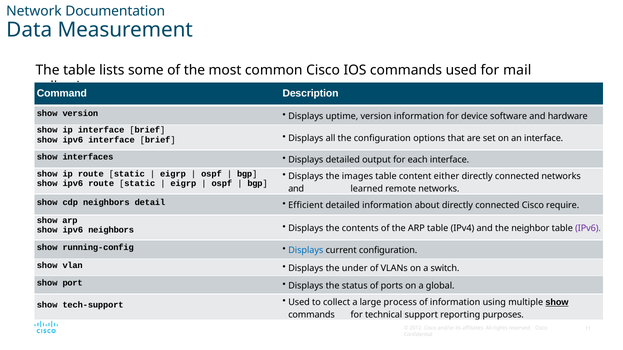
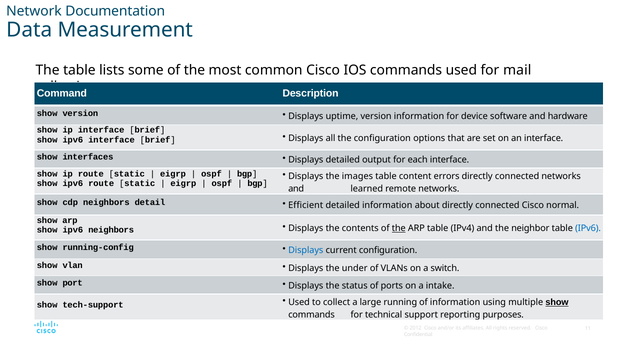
either: either -> errors (447, 177)
require: require -> normal (563, 206)
the underline: none -> present (399, 229)
IPv6 colour: purple -> blue (588, 229)
global: global -> intake (440, 286)
process: process -> running (400, 303)
